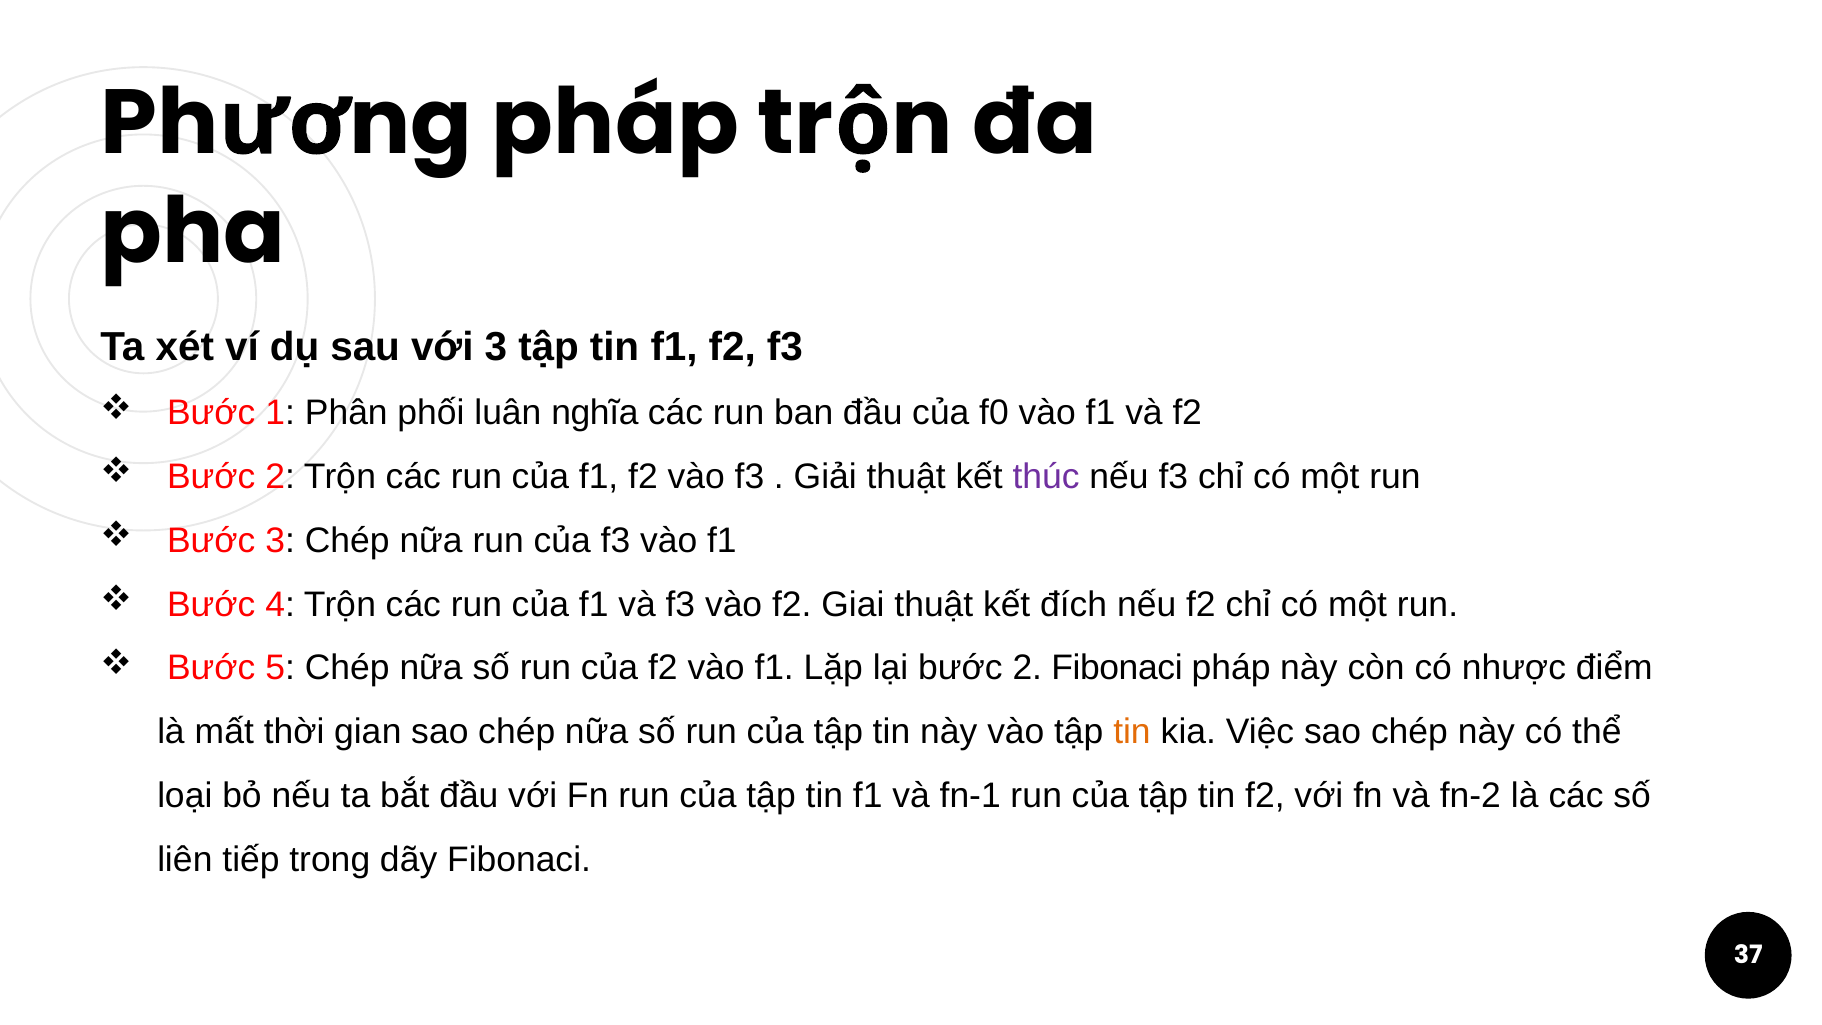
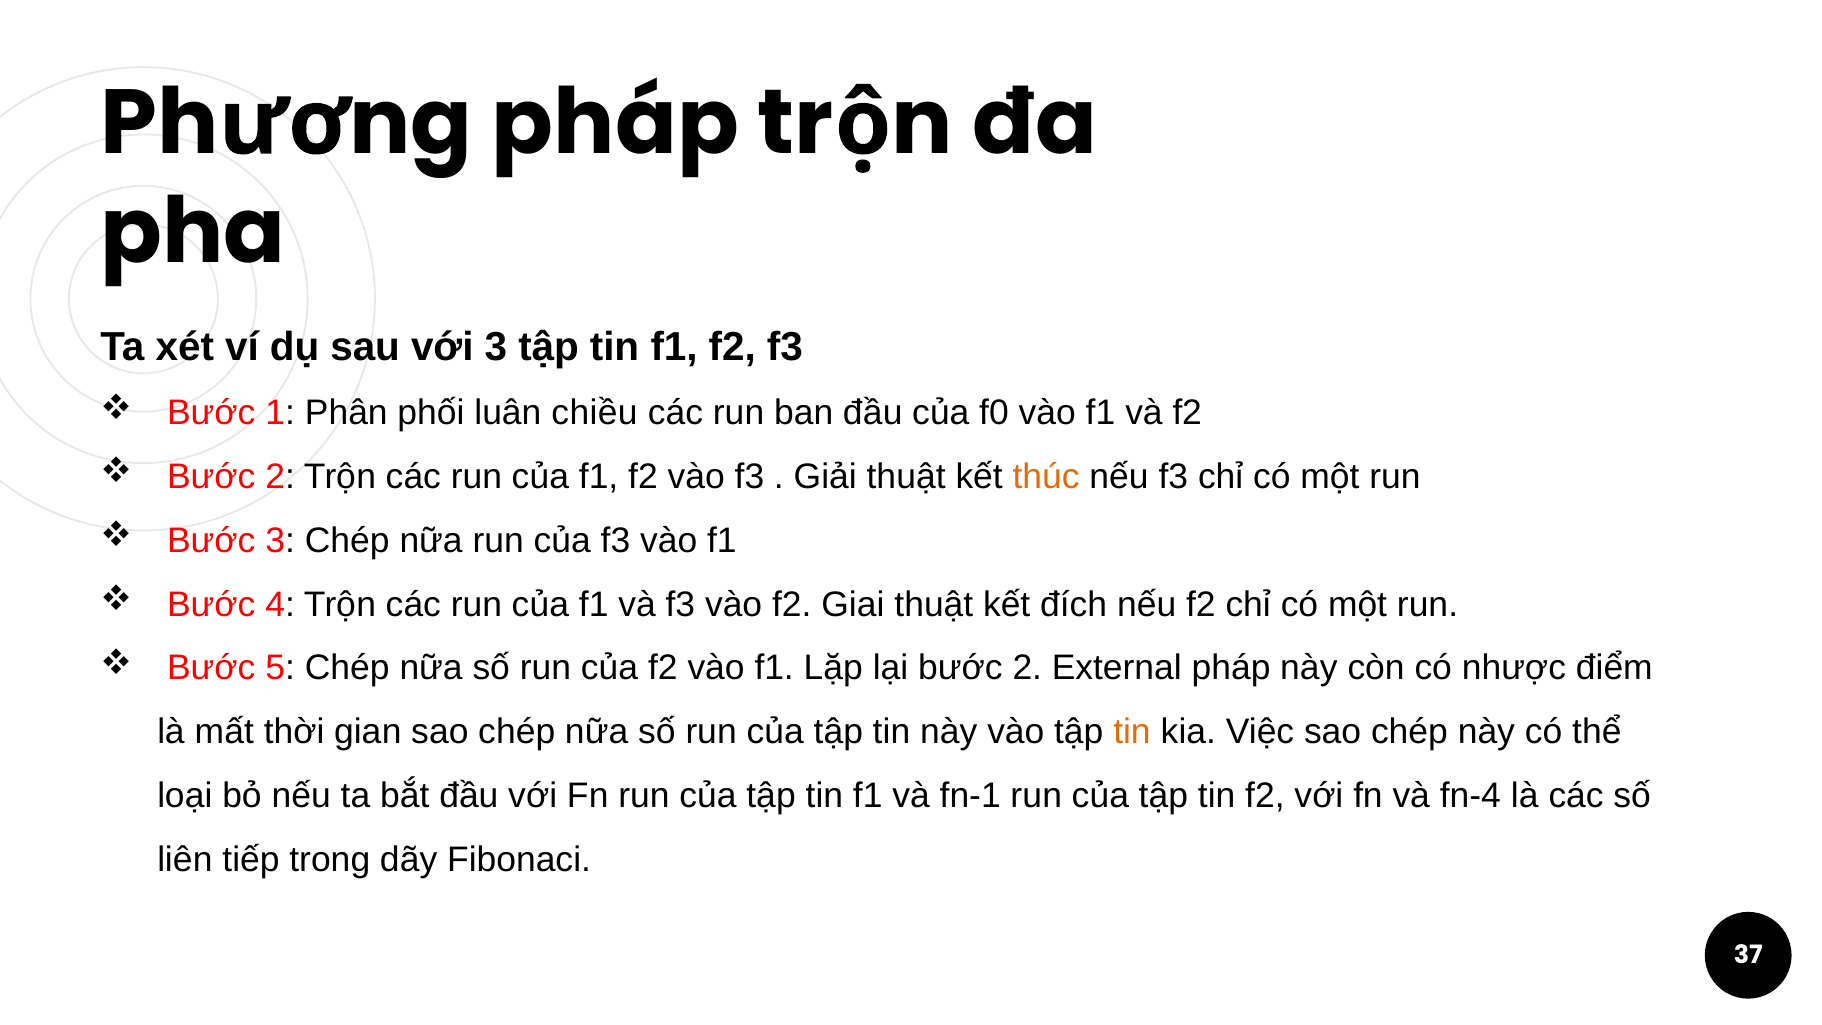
nghĩa: nghĩa -> chiều (595, 413)
thúc colour: purple -> orange (1046, 477)
2 Fibonaci: Fibonaci -> External (1117, 668)
fn-2: fn-2 -> fn-4 (1470, 796)
